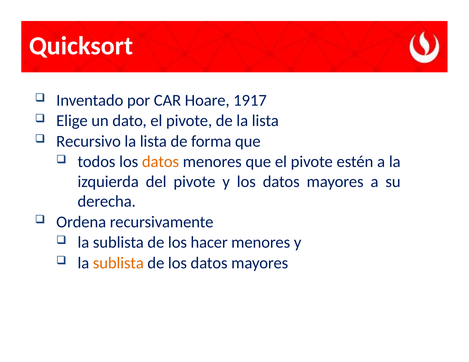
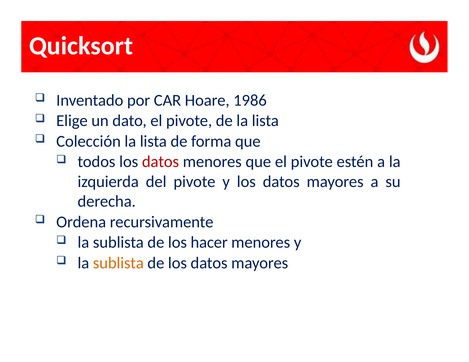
1917: 1917 -> 1986 (250, 100)
Recursivo: Recursivo -> Colección (89, 141)
datos colour: orange -> red (160, 162)
